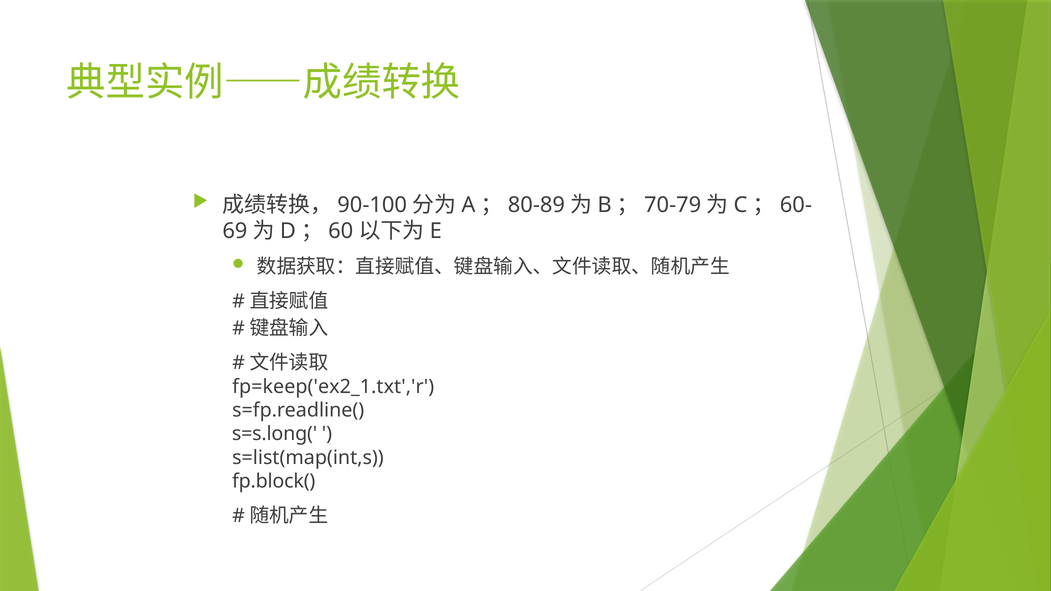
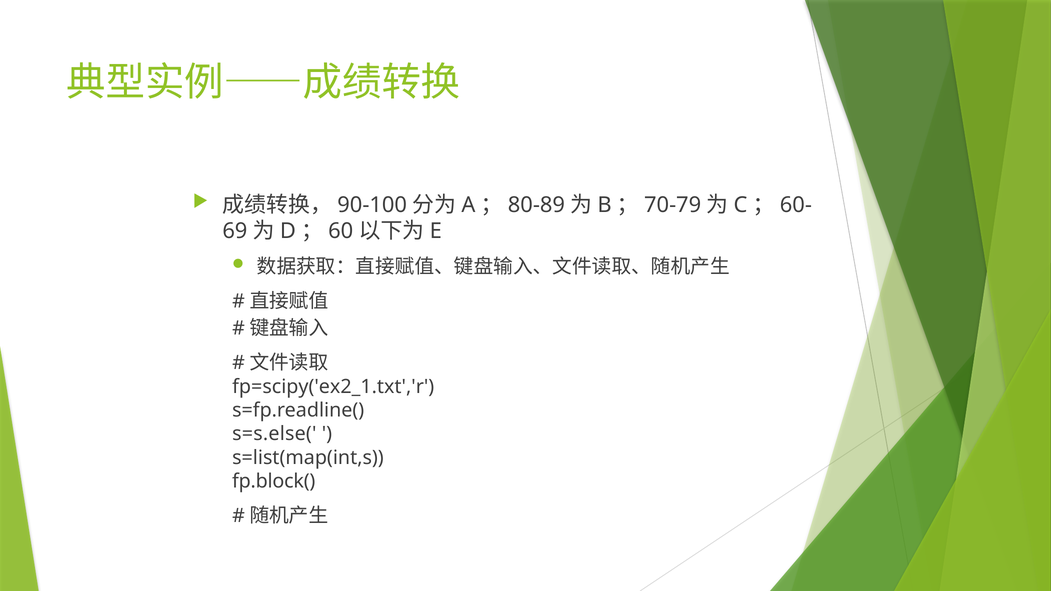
fp=keep('ex2_1.txt','r: fp=keep('ex2_1.txt','r -> fp=scipy('ex2_1.txt','r (333, 387)
s=s.long(: s=s.long( -> s=s.else( (274, 434)
